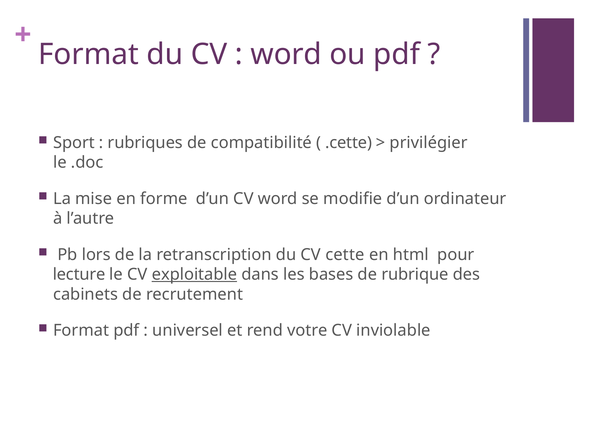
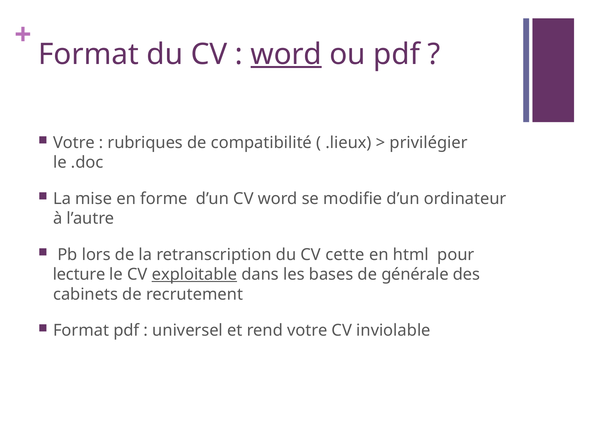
word underline: none -> present (286, 54)
Sport: Sport -> Votre (74, 142)
.cette: .cette -> .lieux (349, 142)
rubrique: rubrique -> générale (415, 274)
